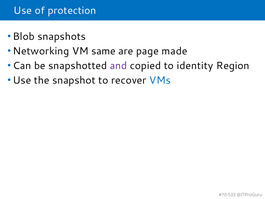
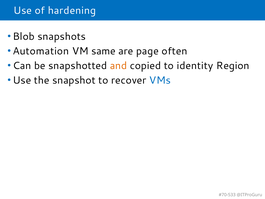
protection: protection -> hardening (72, 10)
Networking: Networking -> Automation (41, 51)
made: made -> often (174, 51)
and colour: purple -> orange (118, 66)
